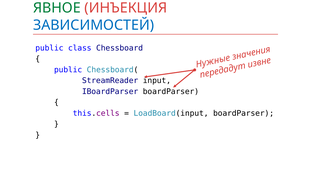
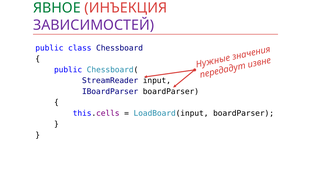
ЗАВИСИМОСТЕЙ colour: blue -> purple (94, 25)
